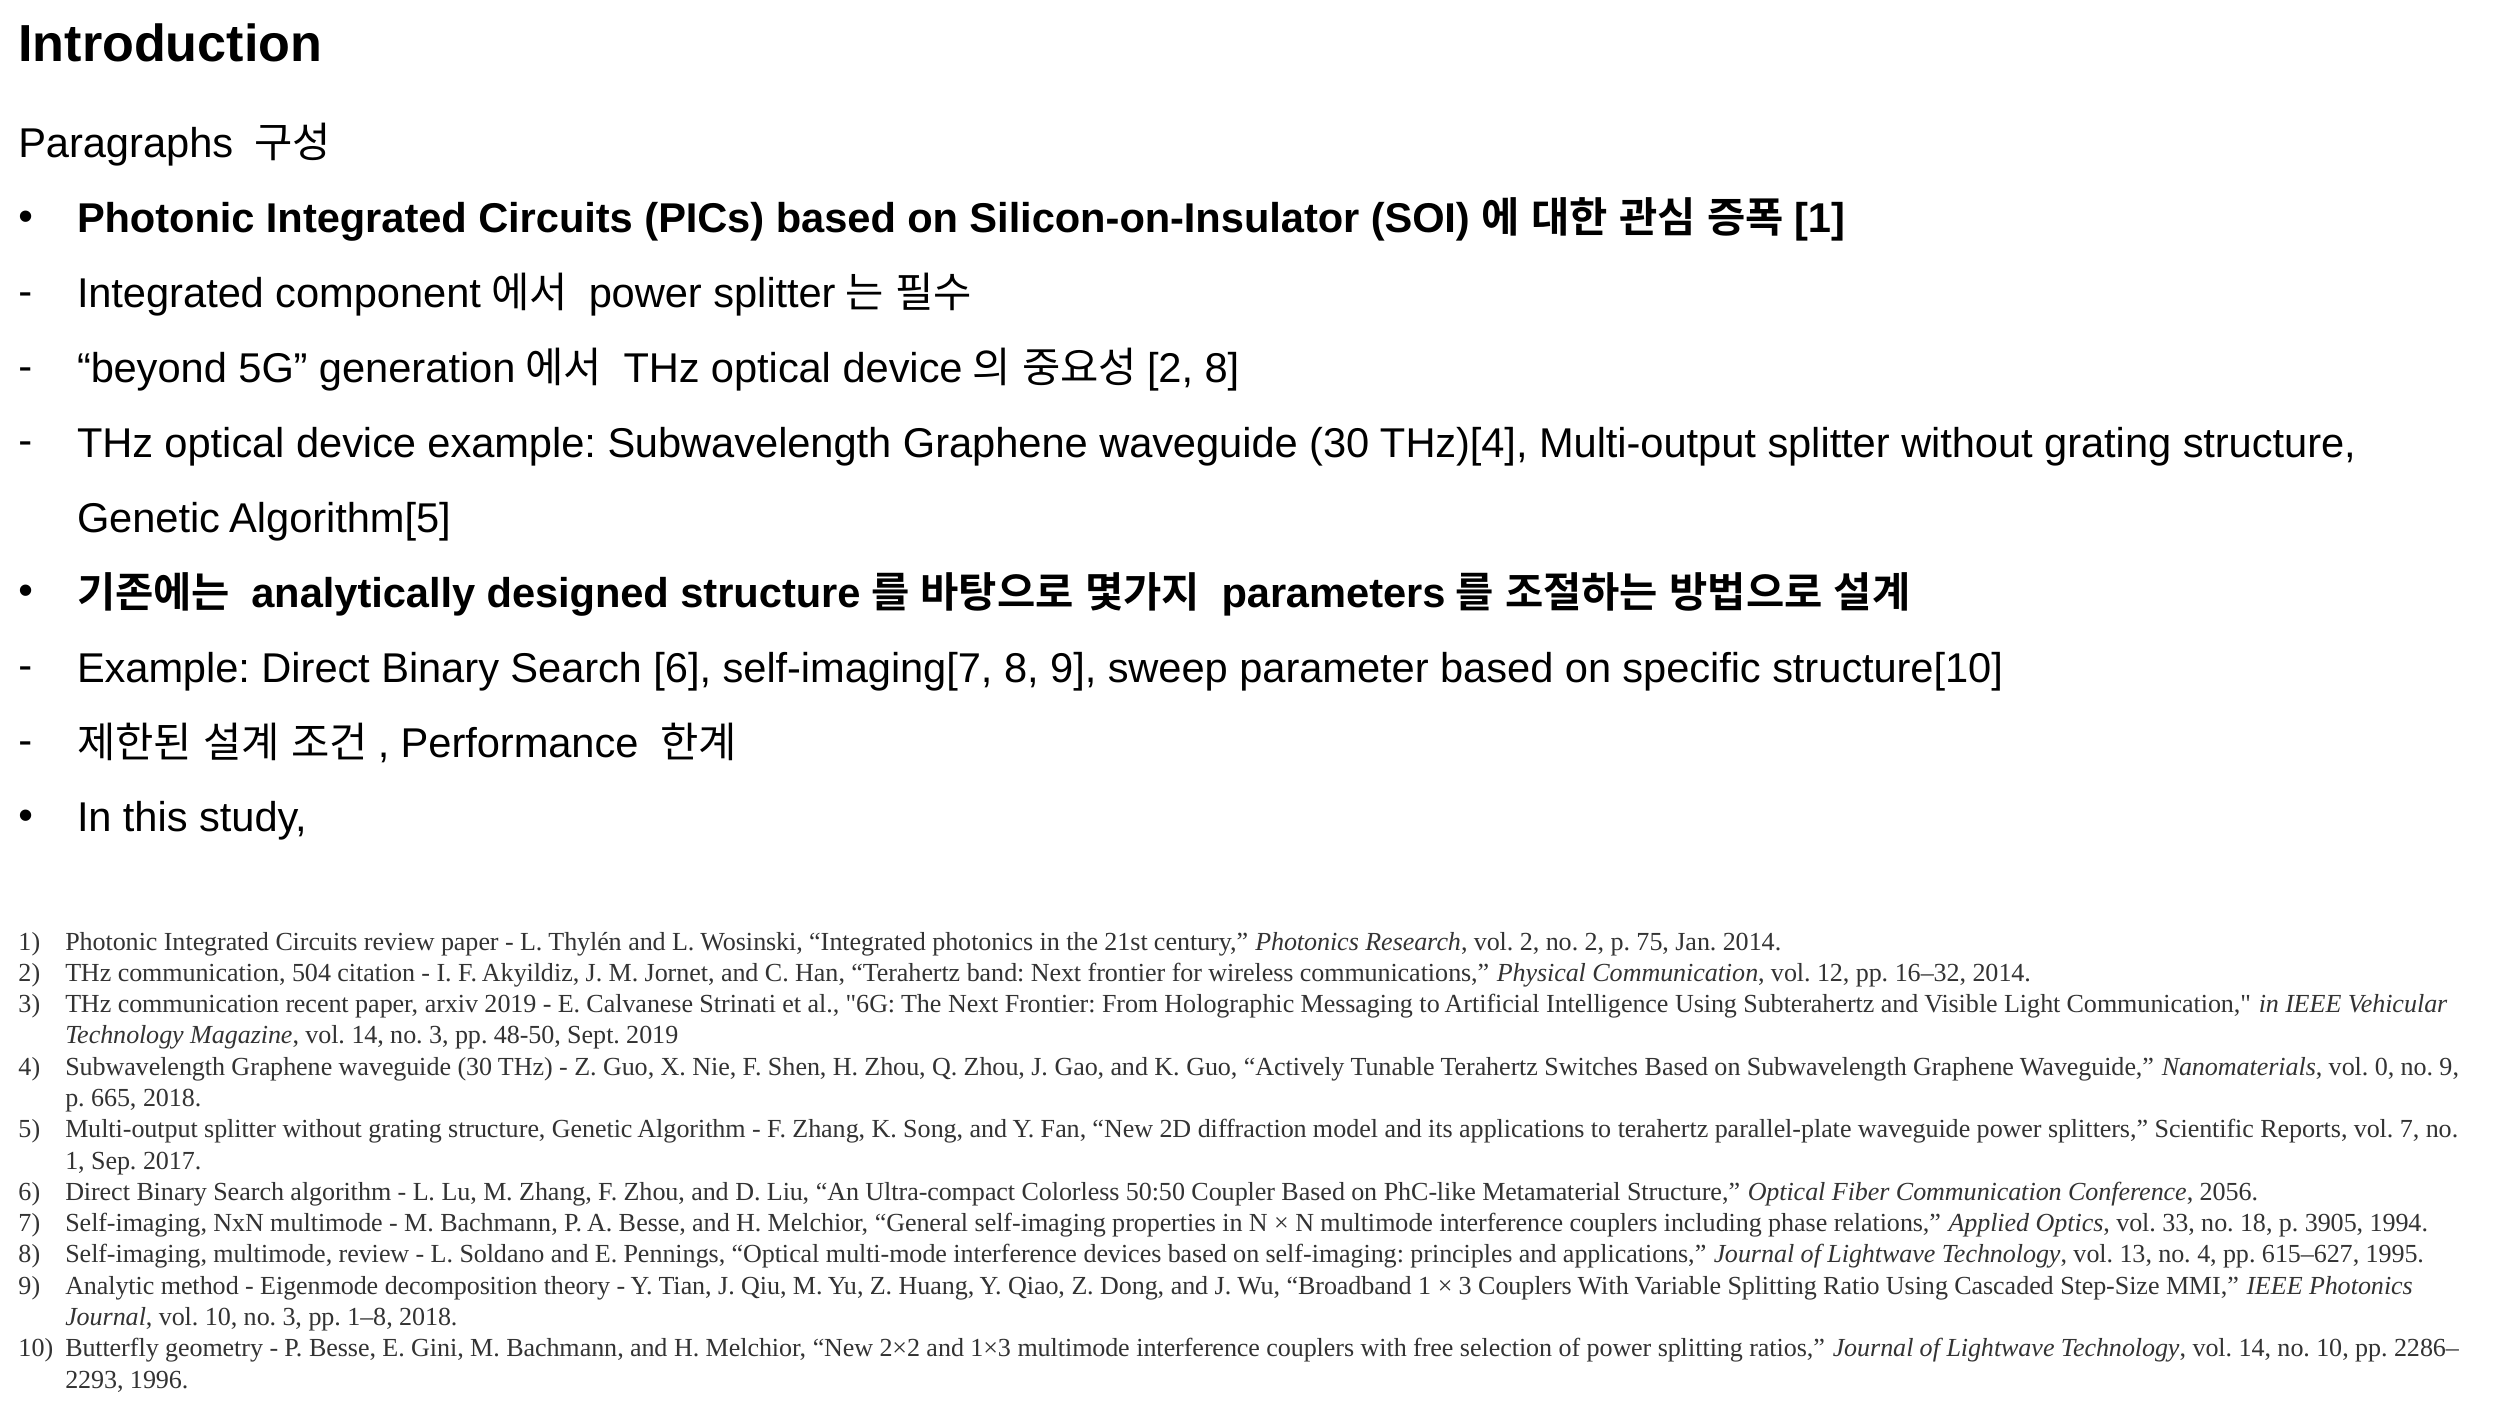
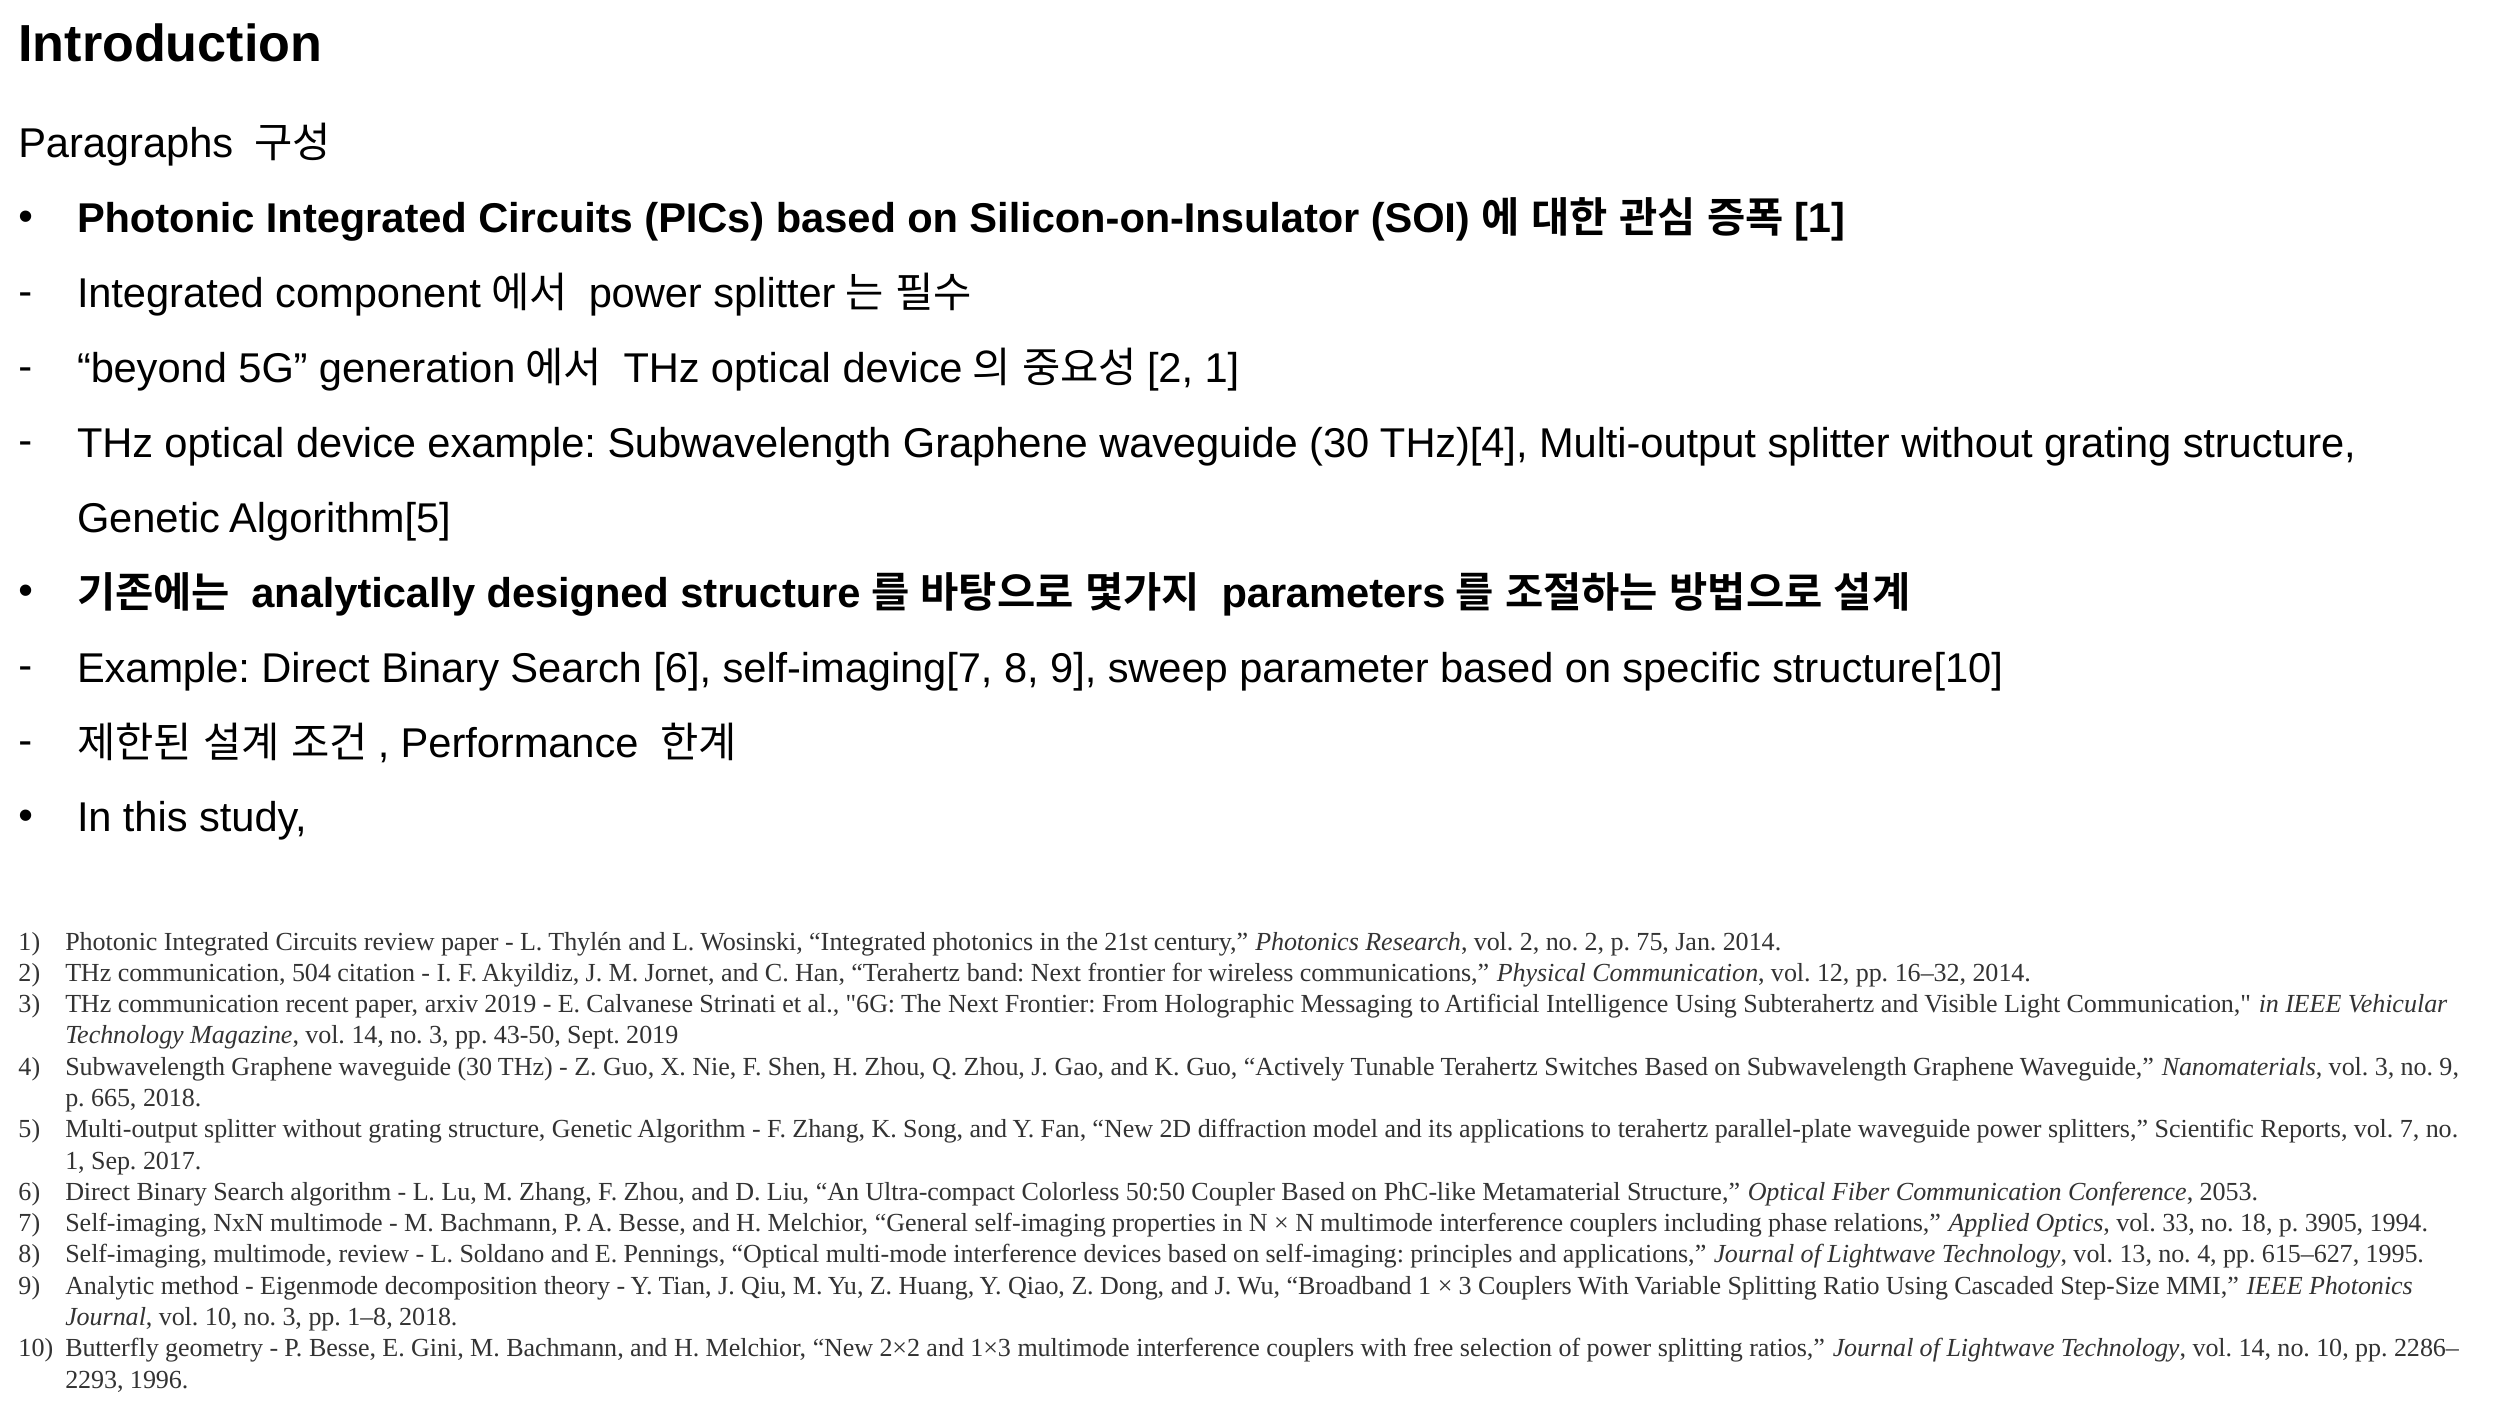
8: 8 -> 1 (1222, 369)
48-50: 48-50 -> 43-50 (527, 1035)
vol 0: 0 -> 3 (2385, 1067)
2056: 2056 -> 2053 (2229, 1192)
